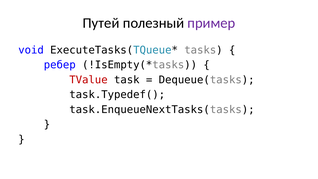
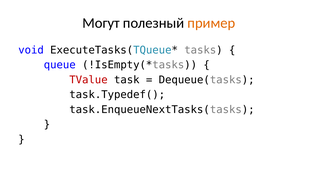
Путей: Путей -> Могут (101, 23)
пример colour: purple -> orange (211, 23)
ребер: ребер -> queue (60, 65)
